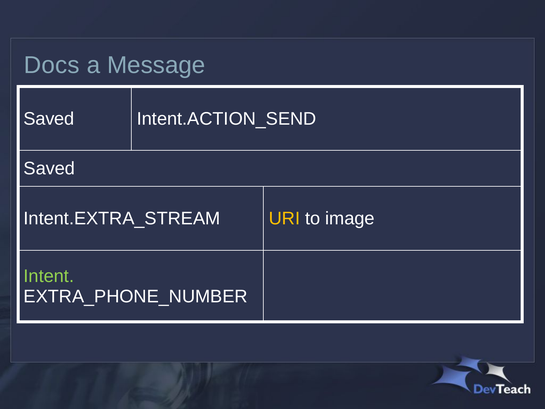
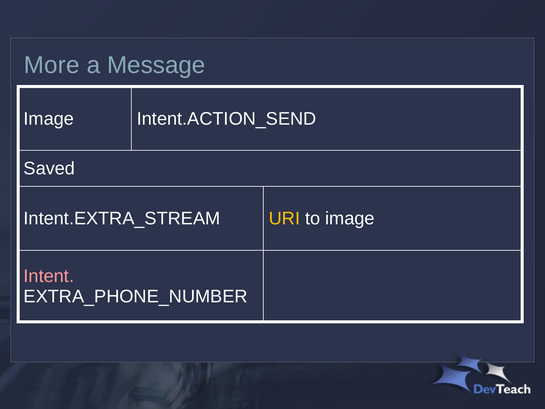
Docs: Docs -> More (52, 65)
Saved: Saved -> Image (49, 119)
Intent colour: light green -> pink (49, 276)
